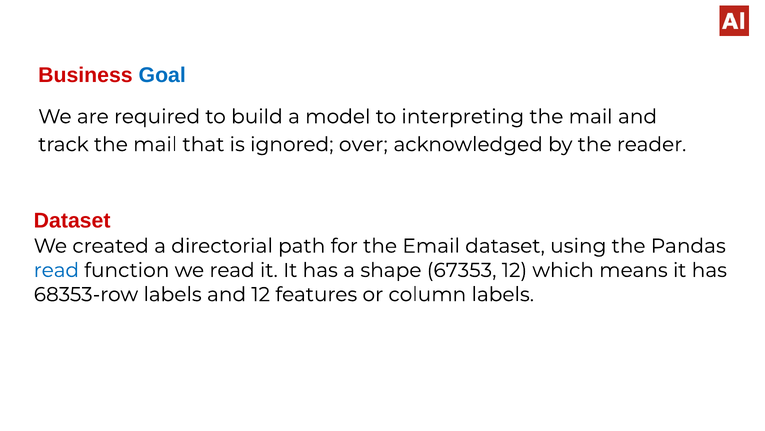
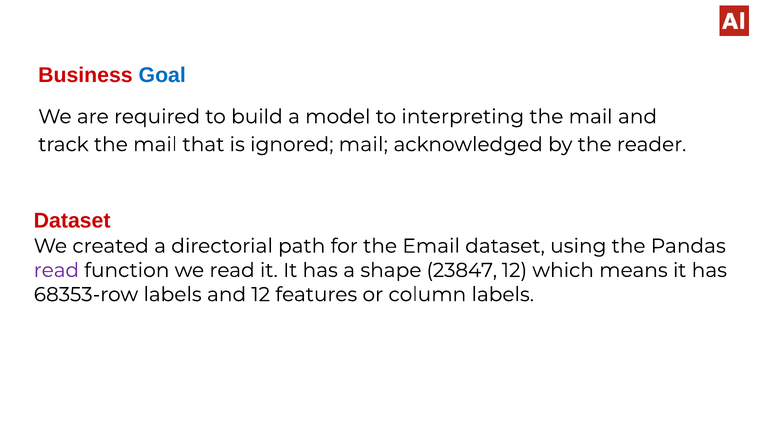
ignored over: over -> mail (363, 144)
read colour: blue -> purple (56, 270)
67353: 67353 -> 23847 (462, 270)
